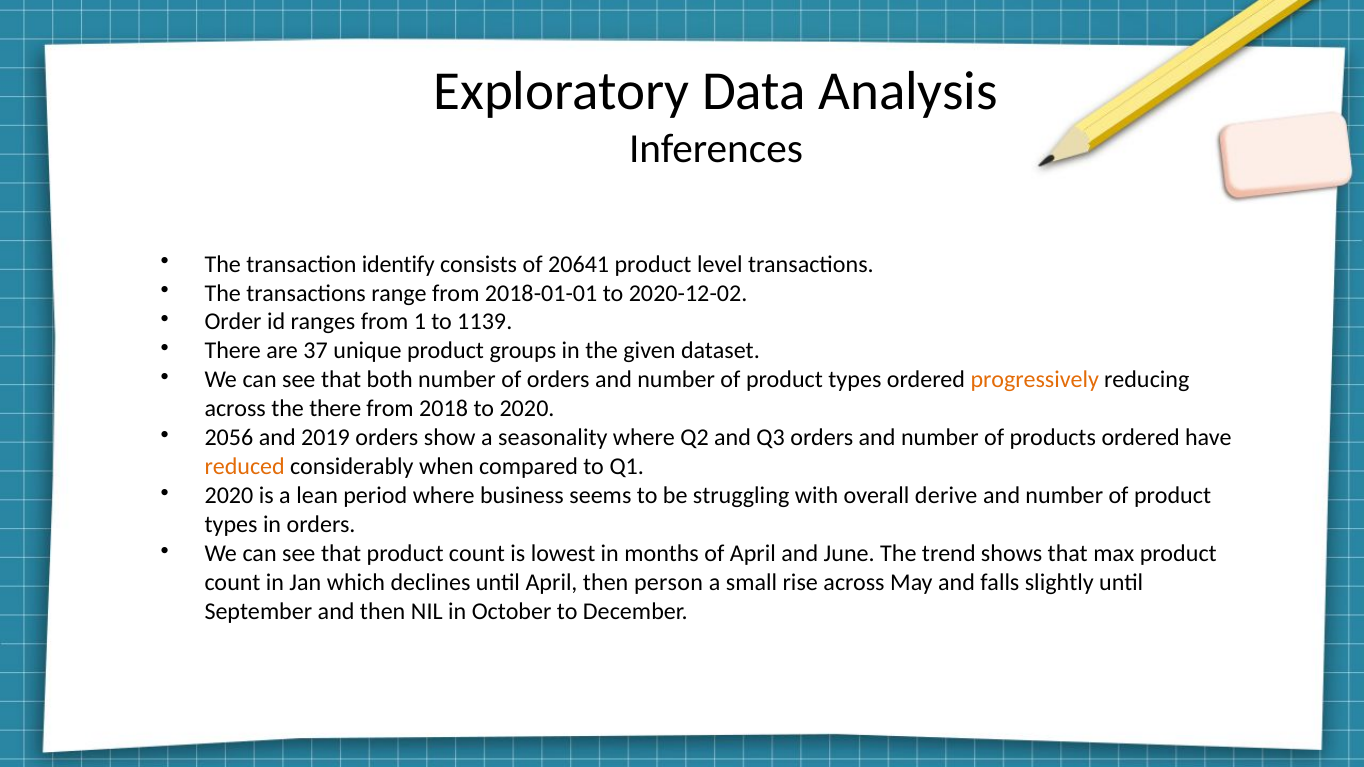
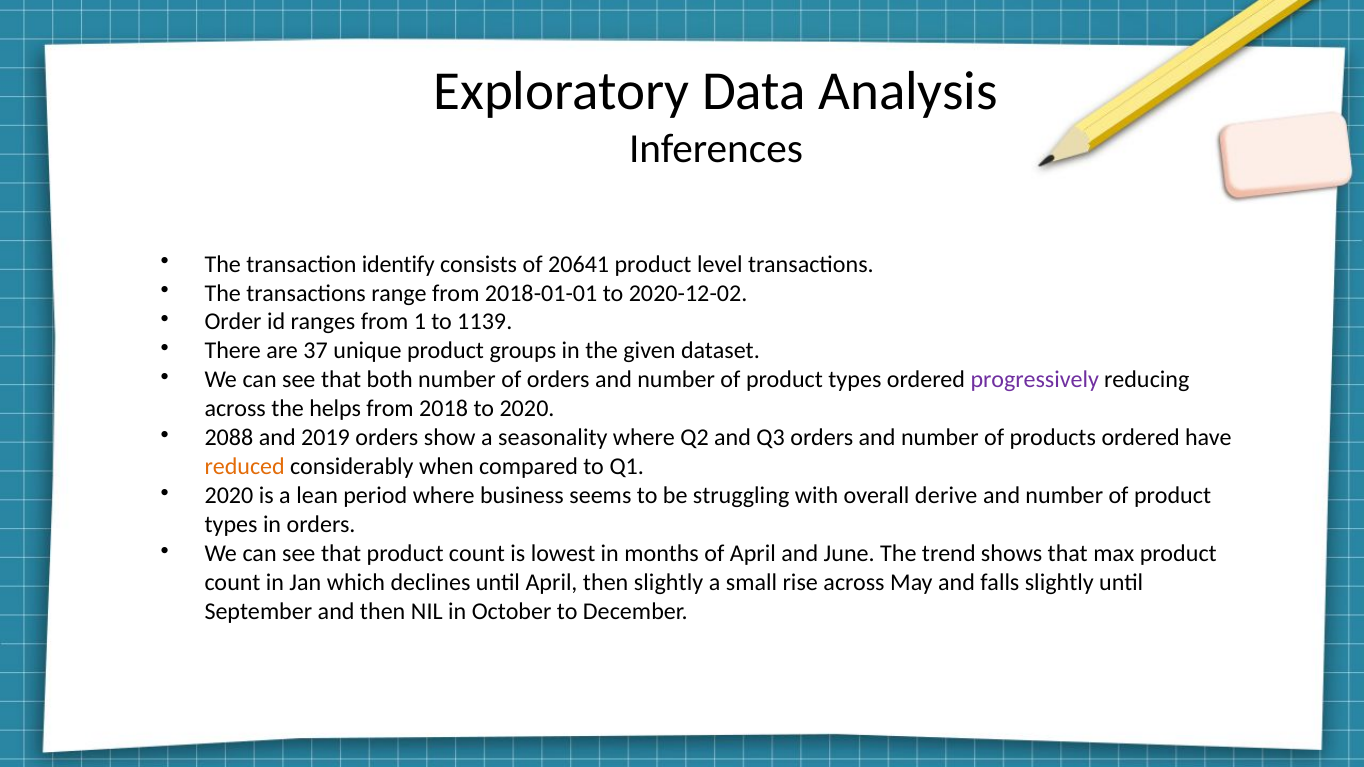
progressively colour: orange -> purple (1035, 380)
the there: there -> helps (335, 409)
2056: 2056 -> 2088 (229, 438)
then person: person -> slightly (669, 583)
